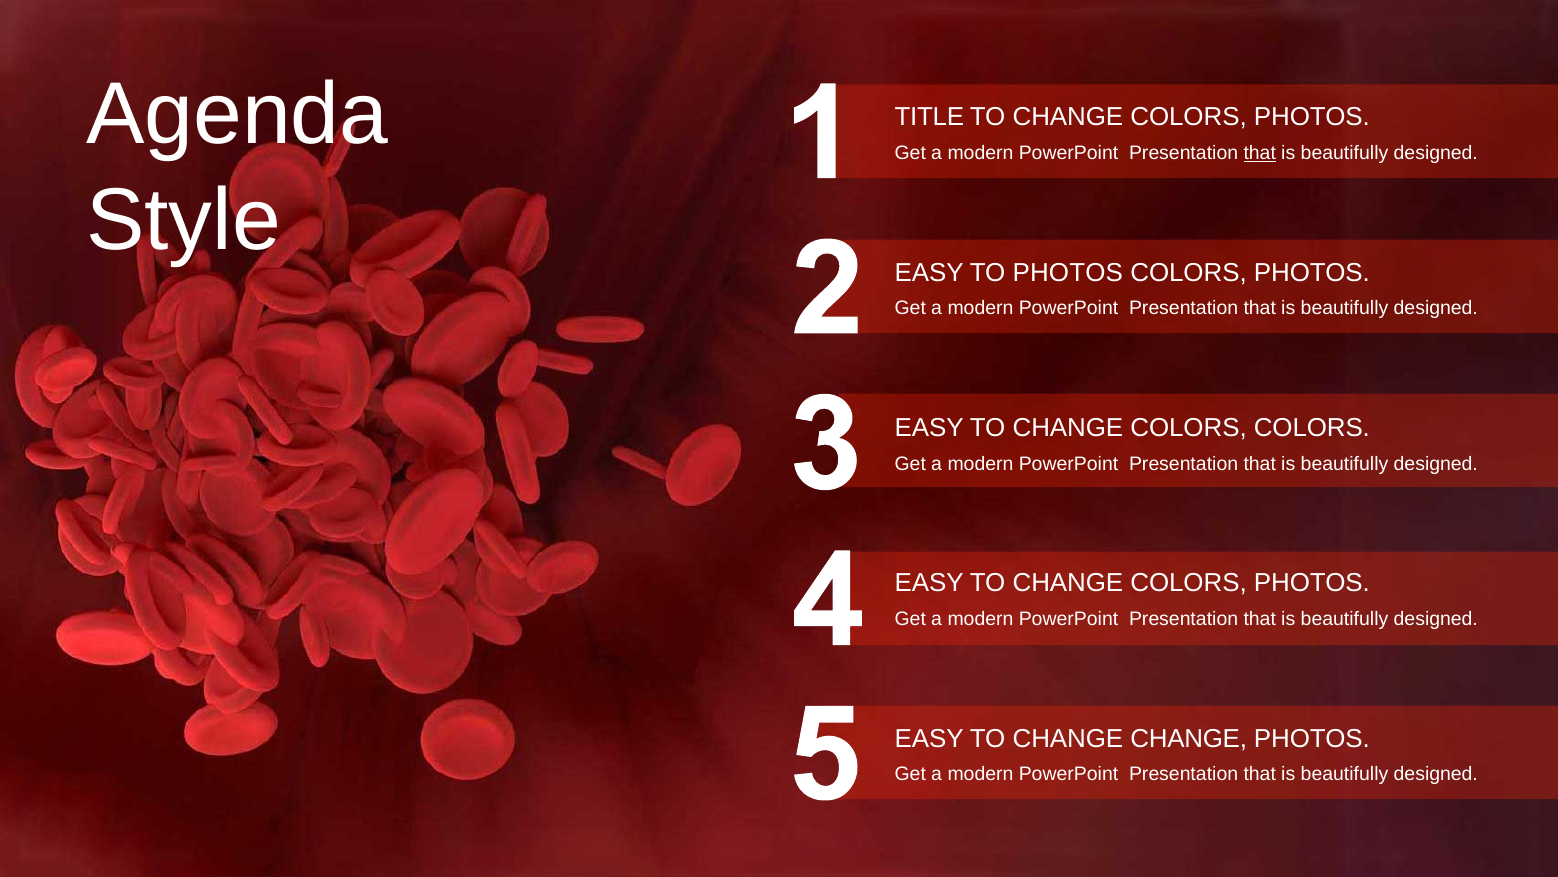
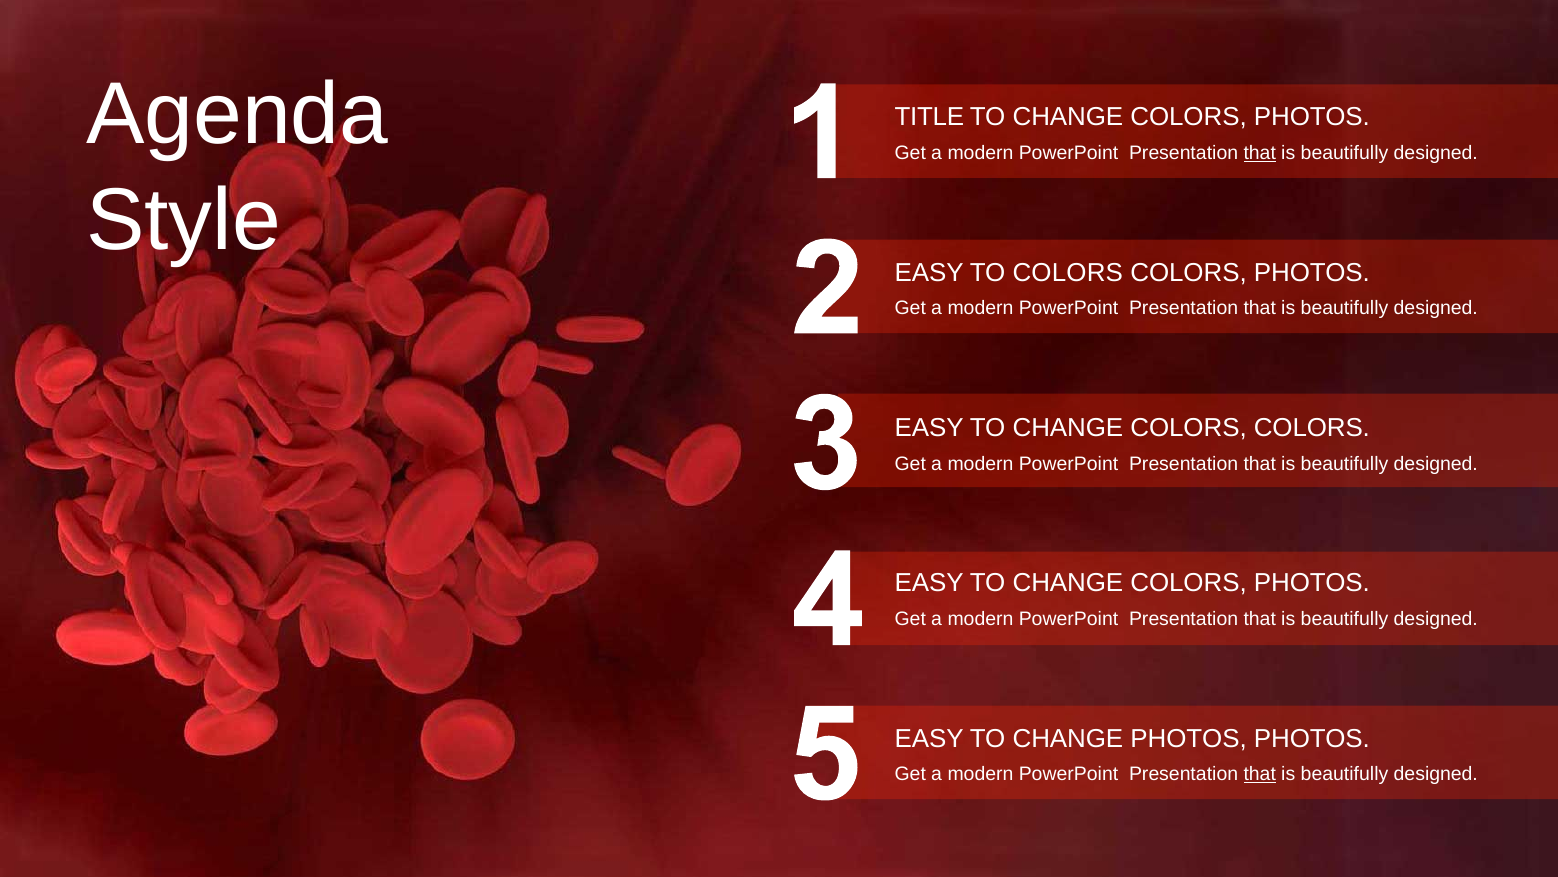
TO PHOTOS: PHOTOS -> COLORS (1068, 272)
CHANGE CHANGE: CHANGE -> PHOTOS (1189, 738)
that underline: none -> present (1260, 774)
